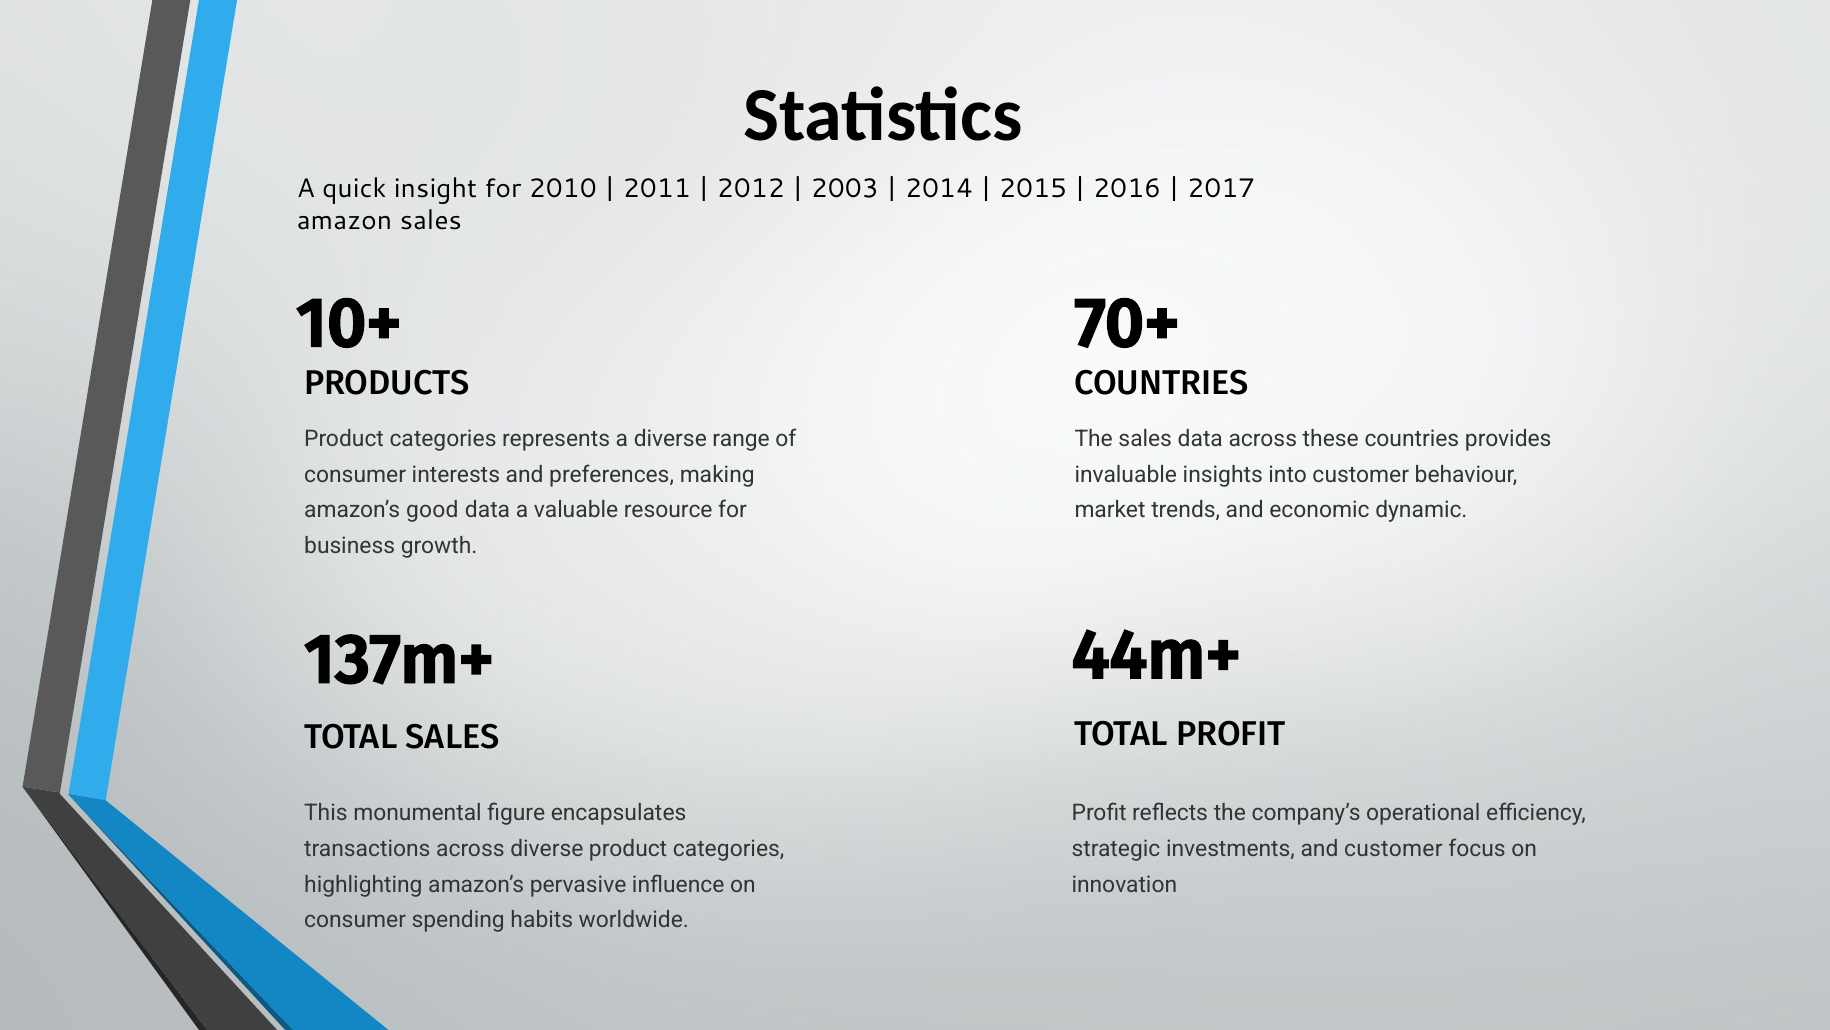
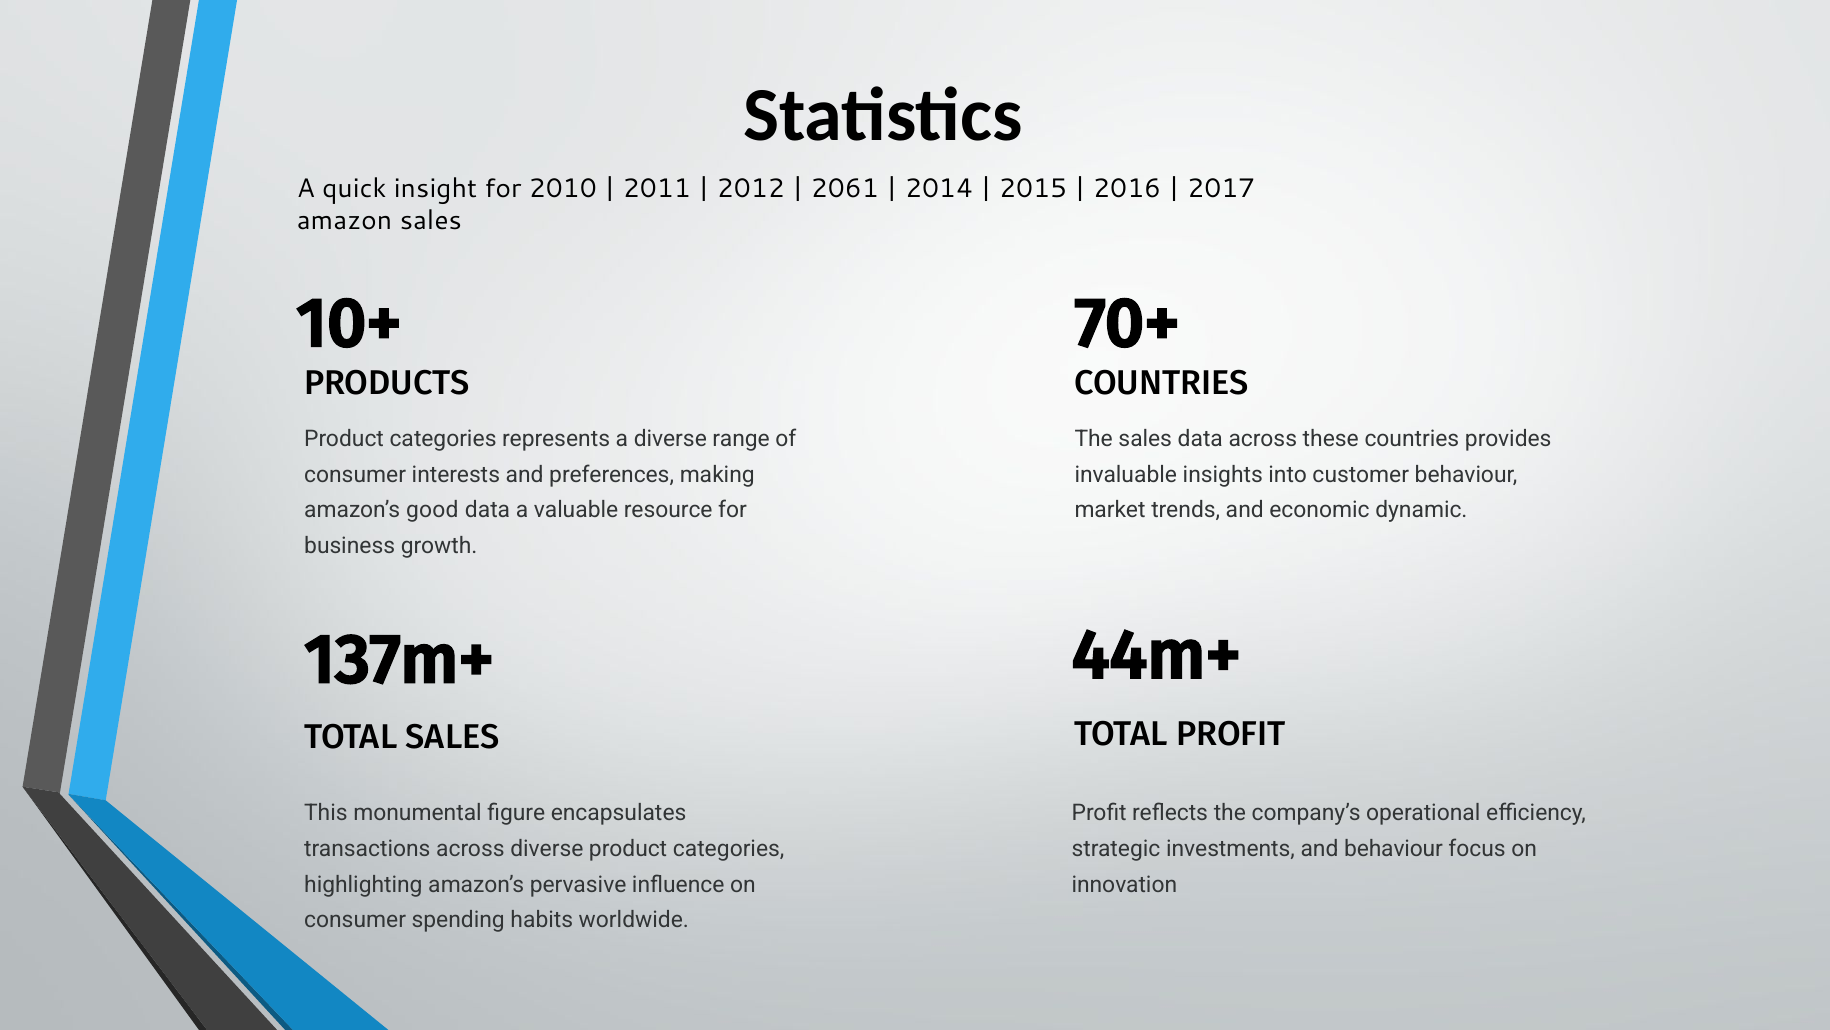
2003: 2003 -> 2061 (845, 189)
and customer: customer -> behaviour (1394, 848)
